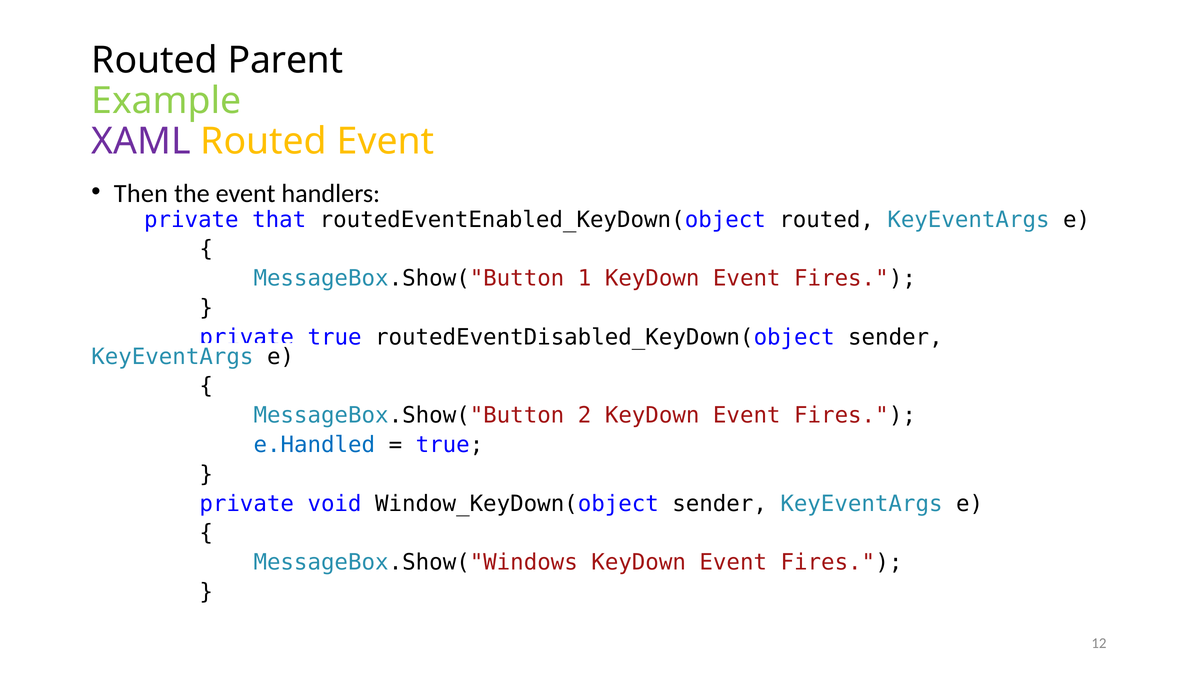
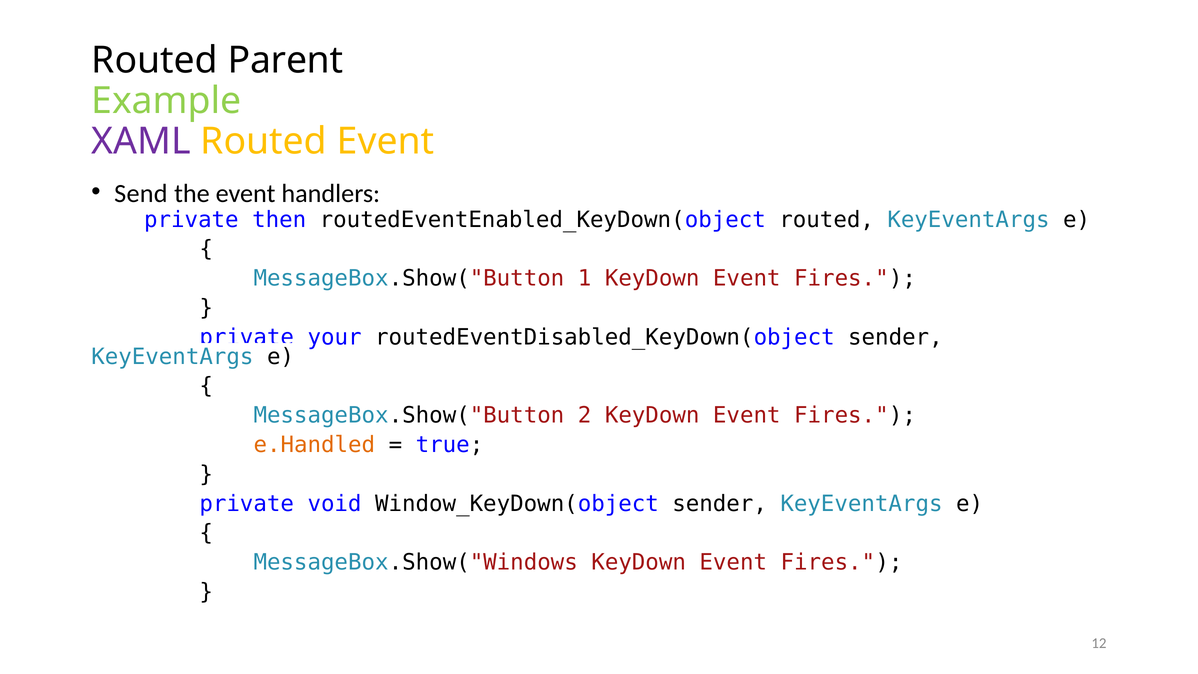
Then: Then -> Send (141, 193)
that: that -> then (279, 220)
true: true -> your (335, 337)
e.Handled colour: blue -> orange (314, 445)
